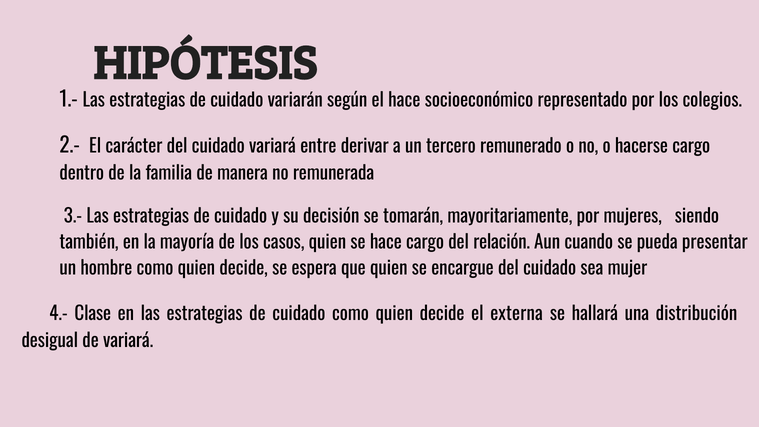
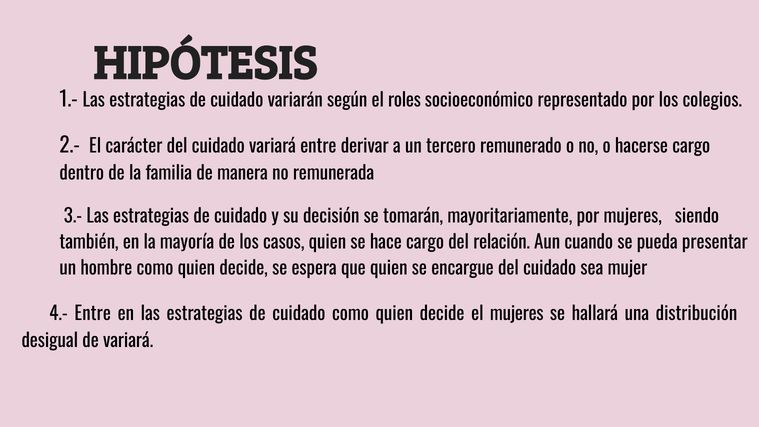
el hace: hace -> roles (404, 101)
4.- Clase: Clase -> Entre (93, 314)
el externa: externa -> mujeres (517, 314)
